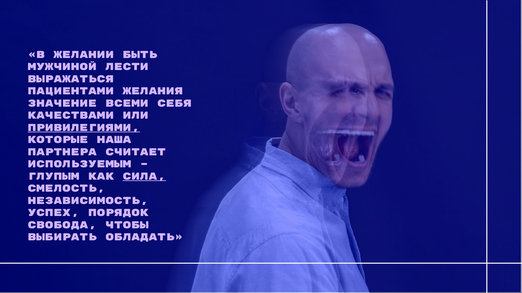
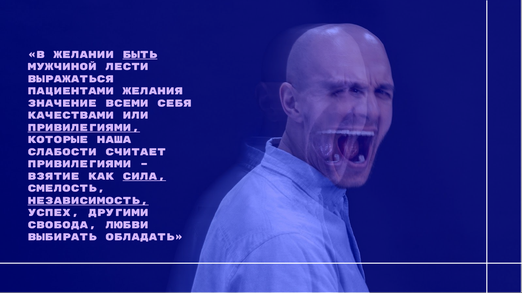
быть underline: none -> present (140, 55)
партнера: партнера -> слабости (62, 152)
используемым: используемым -> привилегиями (79, 165)
глупым: глупым -> взятие (54, 177)
независимость underline: none -> present (88, 201)
порядок: порядок -> другими (118, 213)
чтобы: чтобы -> любви (127, 225)
